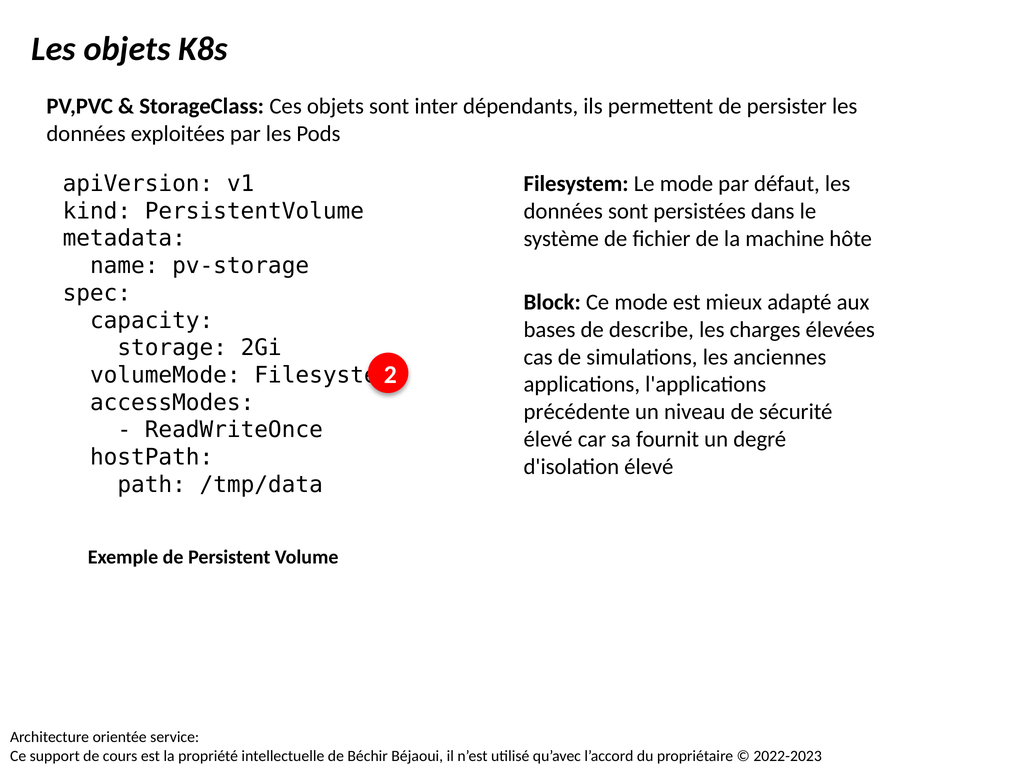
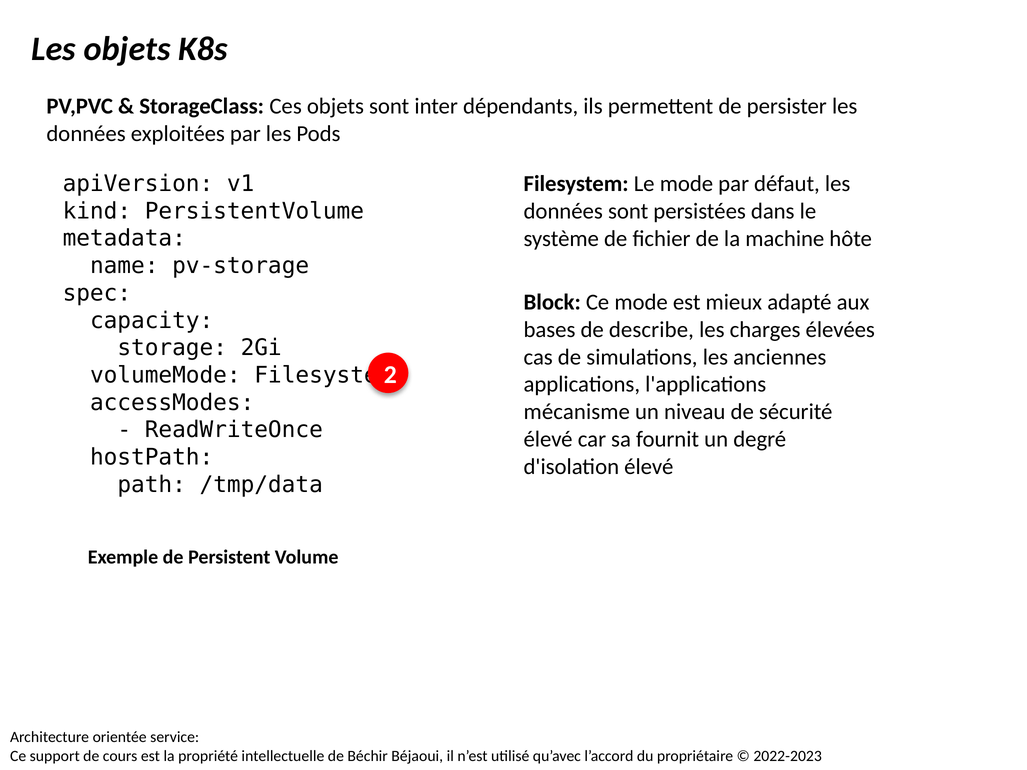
précédente: précédente -> mécanisme (577, 412)
